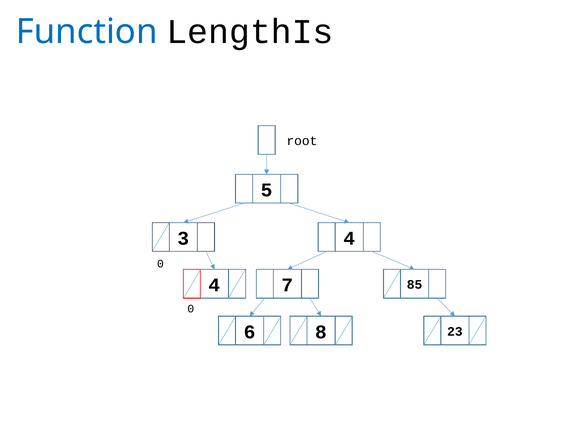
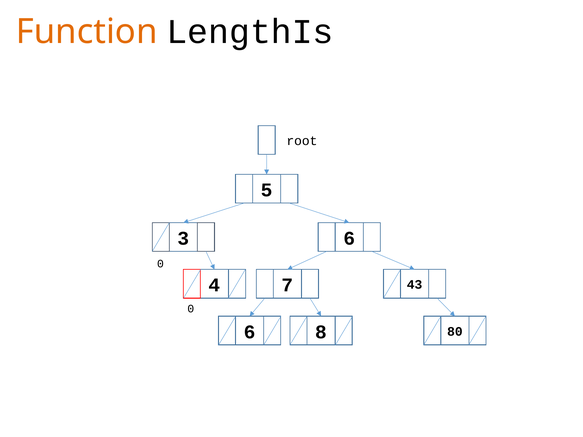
Function colour: blue -> orange (87, 32)
3 4: 4 -> 6 (349, 239)
85: 85 -> 43 (415, 285)
23: 23 -> 80 (455, 332)
